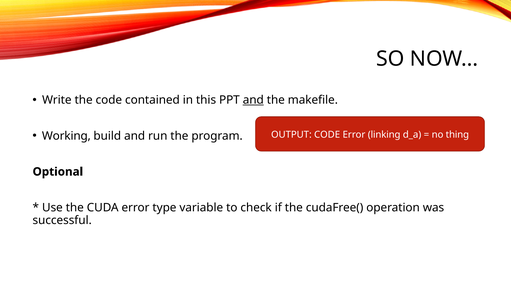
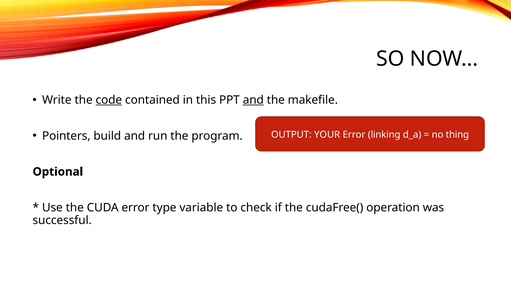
code underline: none -> present (109, 100)
Working: Working -> Pointers (66, 136)
OUTPUT CODE: CODE -> YOUR (327, 135)
